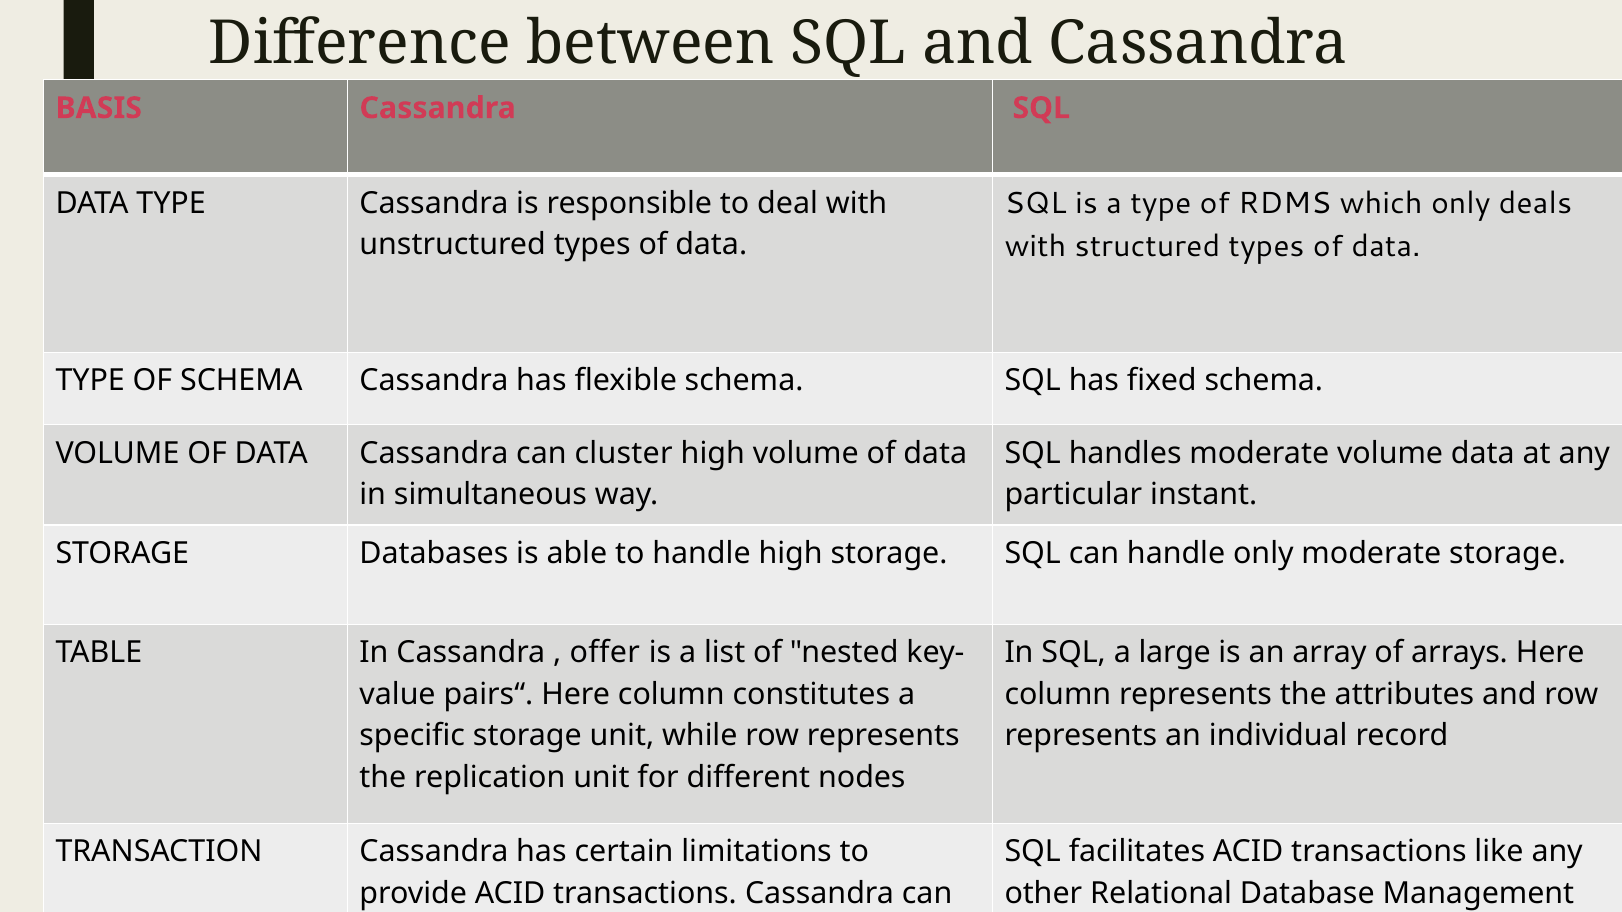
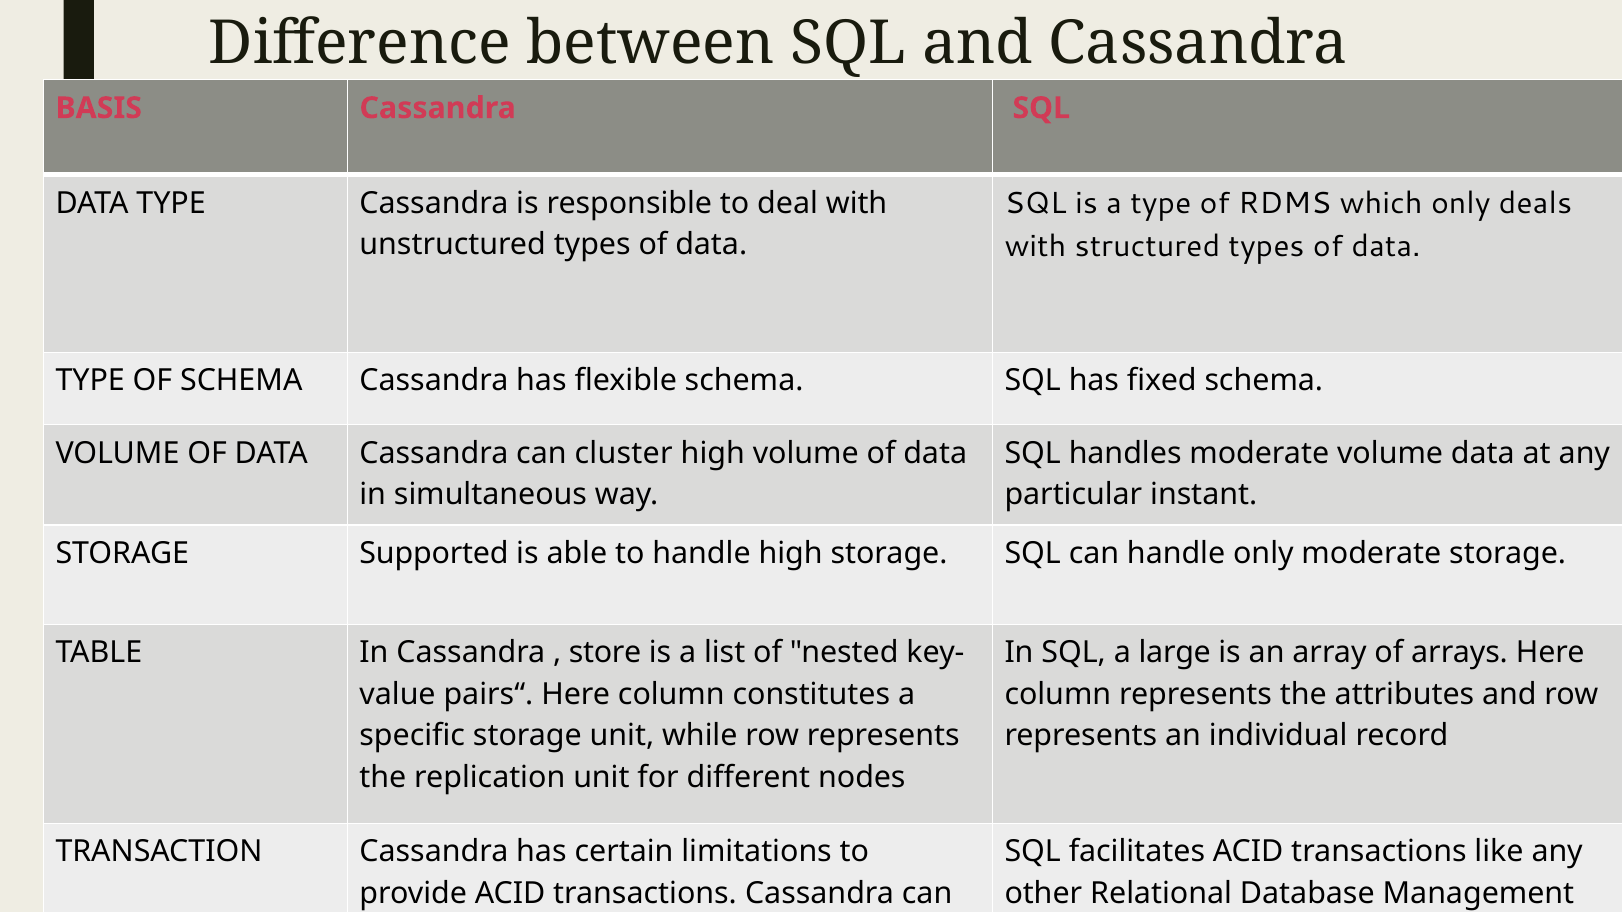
STORAGE Databases: Databases -> Supported (434, 553)
offer: offer -> store (605, 653)
